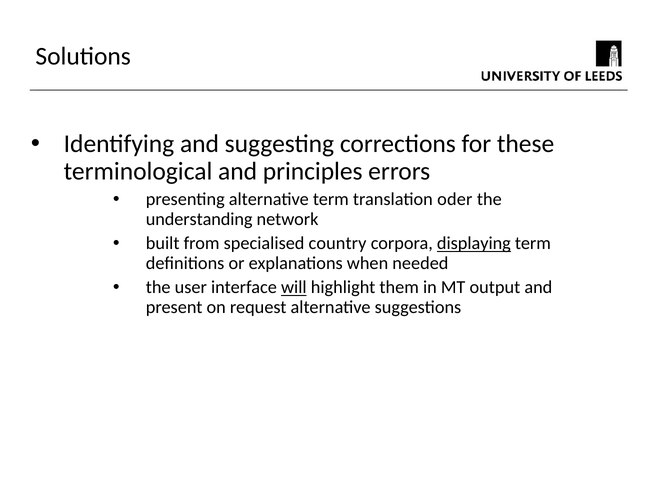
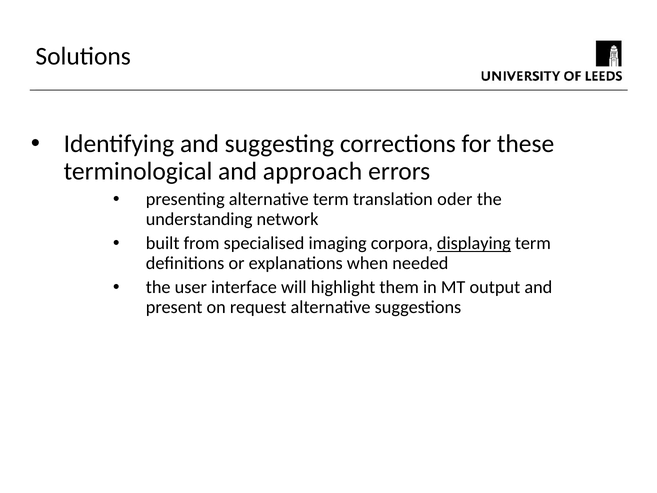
principles: principles -> approach (313, 171)
country: country -> imaging (338, 243)
will underline: present -> none (294, 287)
